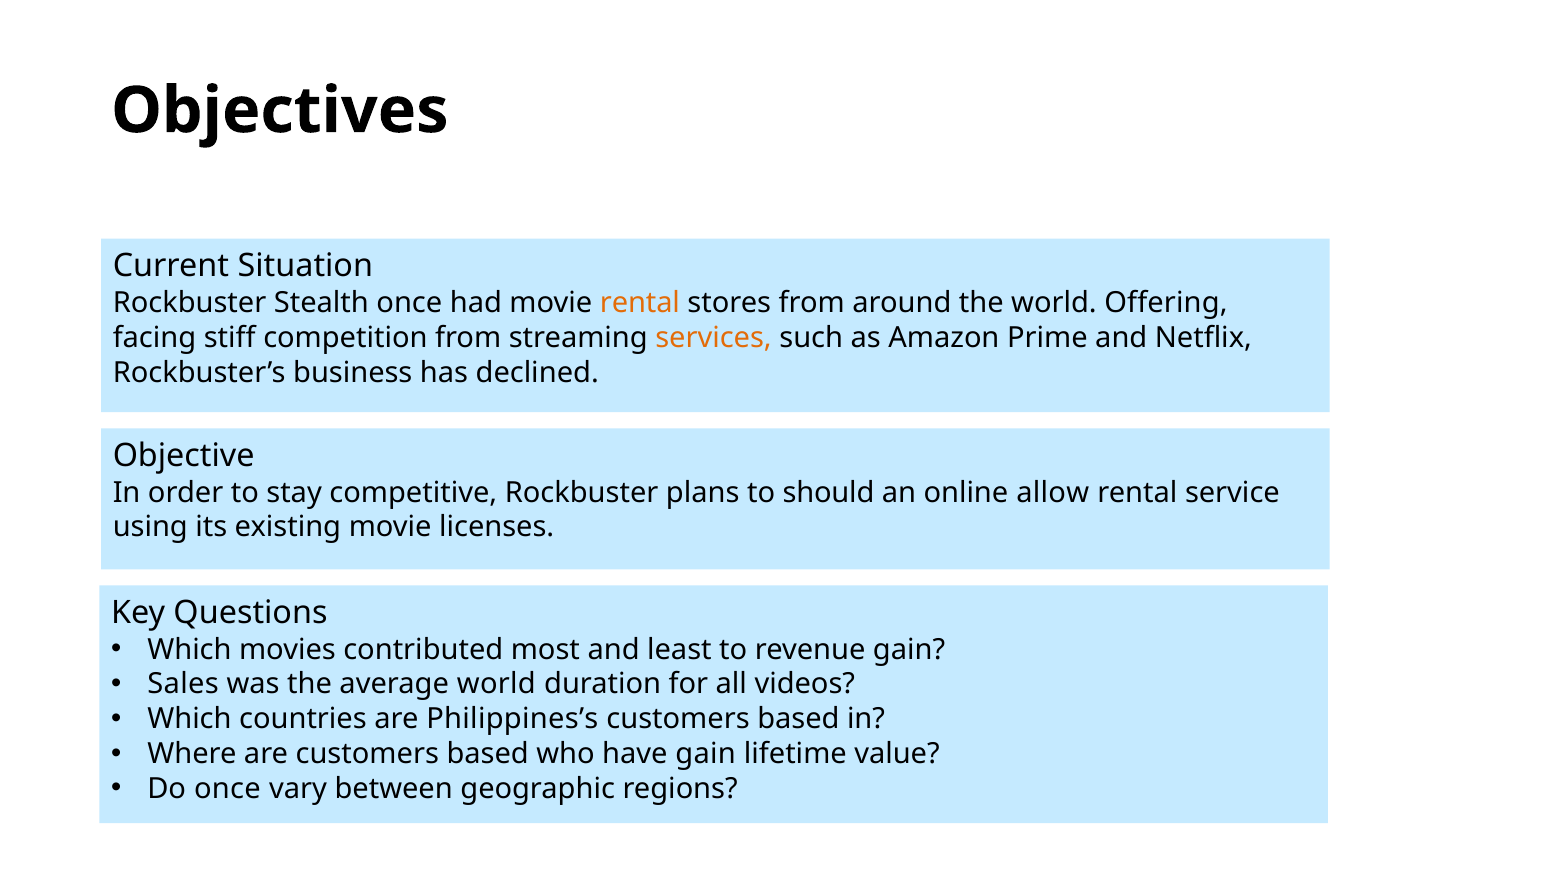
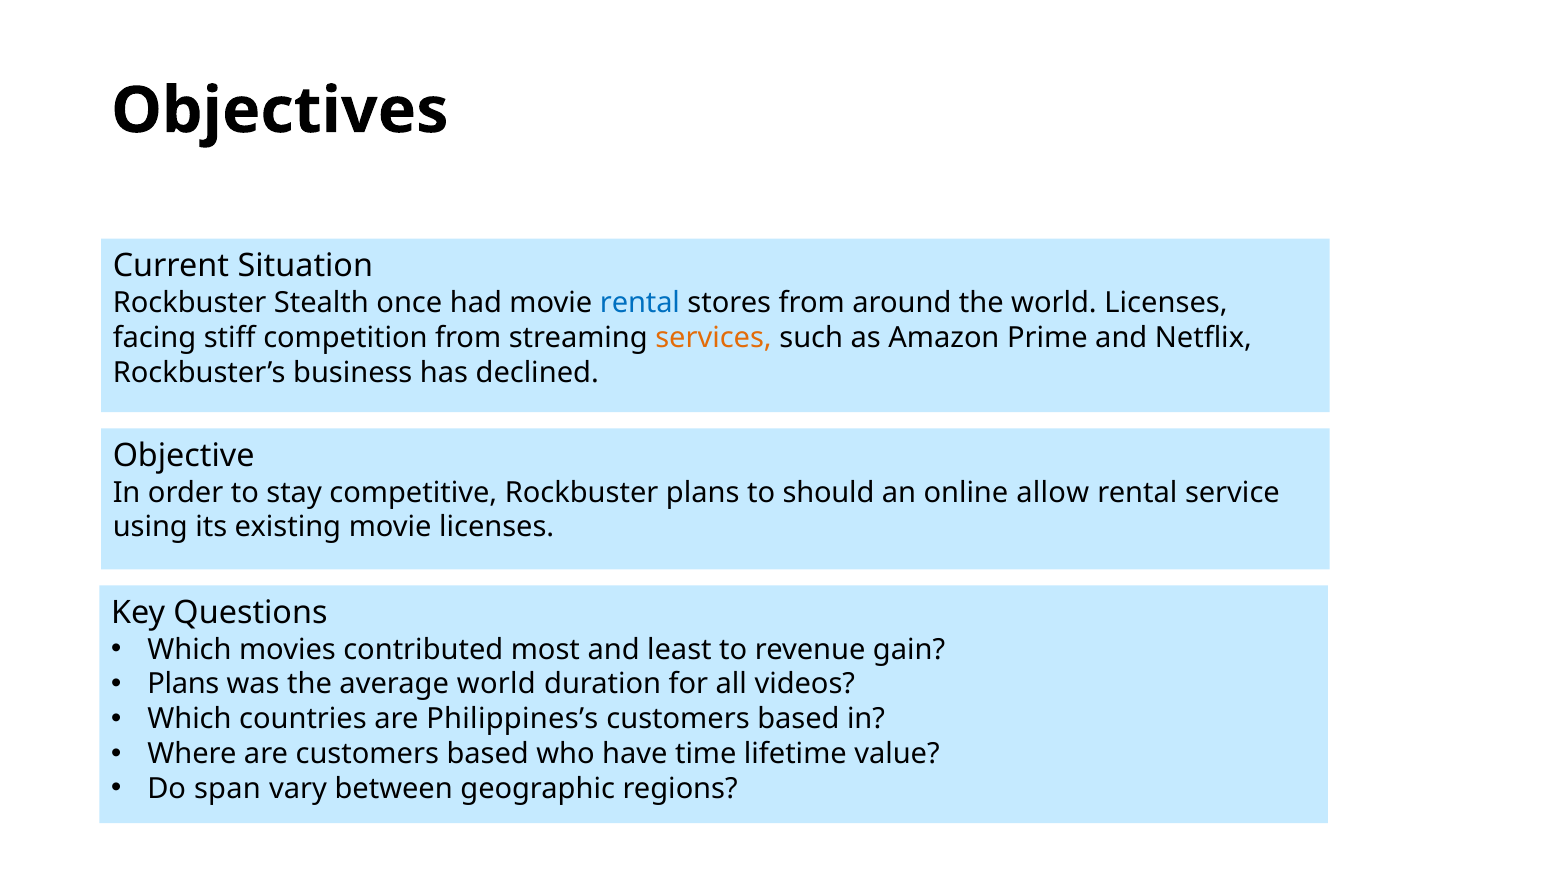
rental colour: orange -> blue (640, 303)
world Offering: Offering -> Licenses (1166, 303)
Sales: Sales -> Plans (183, 684)
have gain: gain -> time (706, 754)
Do once: once -> span (227, 789)
